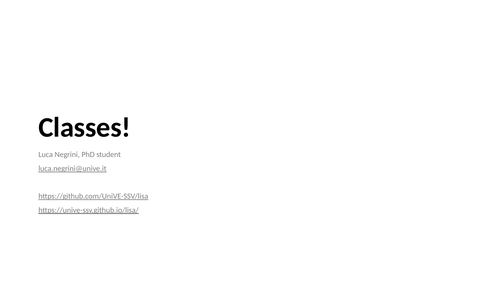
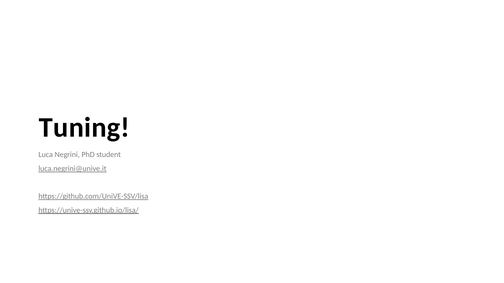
Classes: Classes -> Tuning (84, 128)
